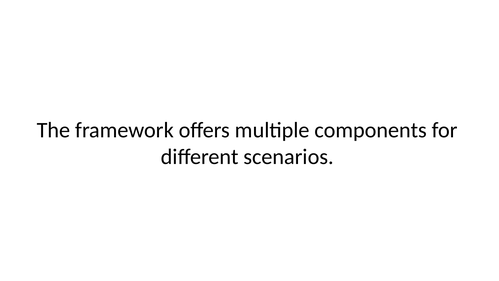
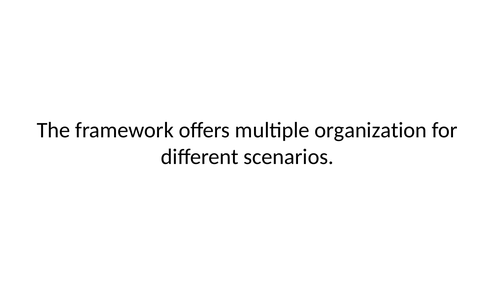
components: components -> organization (371, 130)
